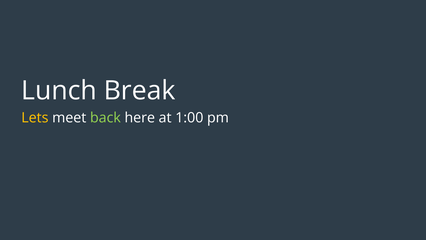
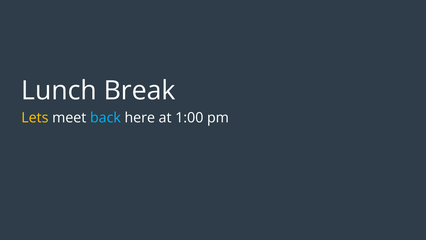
back colour: light green -> light blue (105, 118)
